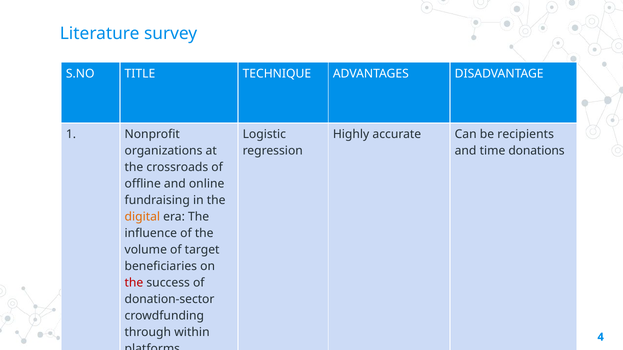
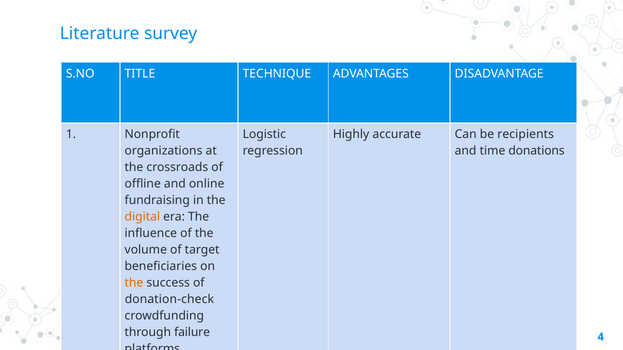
the colour: red -> orange (134, 283)
donation-sector: donation-sector -> donation-check (169, 300)
within: within -> failure (192, 333)
